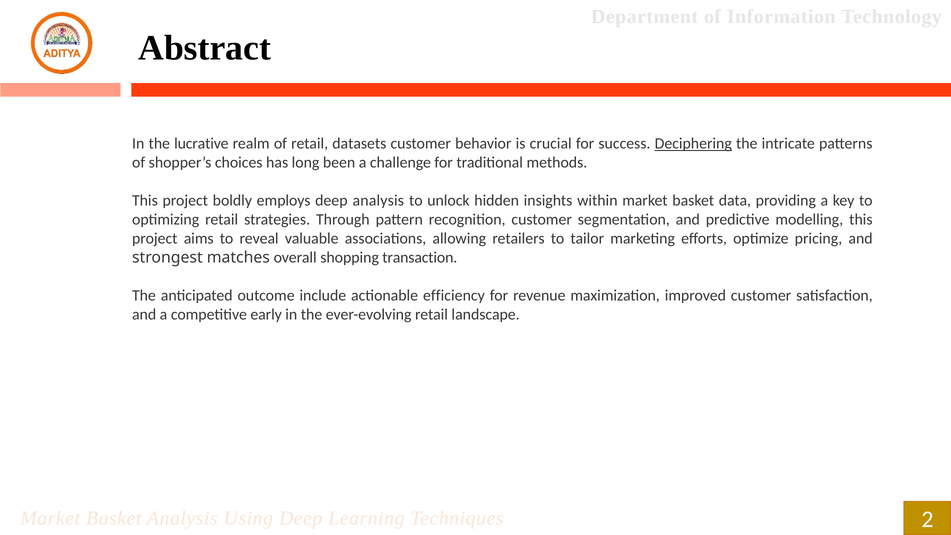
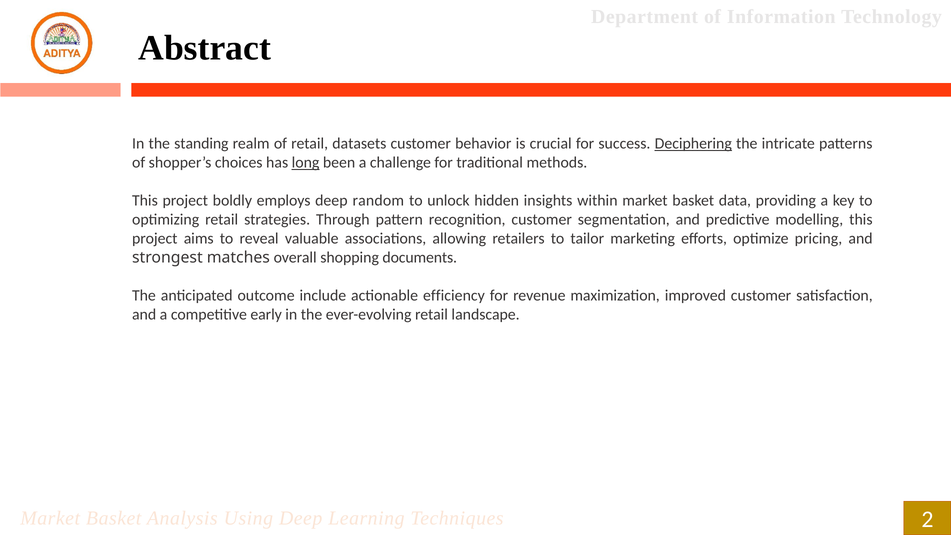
lucrative: lucrative -> standing (201, 144)
long underline: none -> present (306, 163)
deep analysis: analysis -> random (378, 201)
transaction: transaction -> documents (420, 258)
